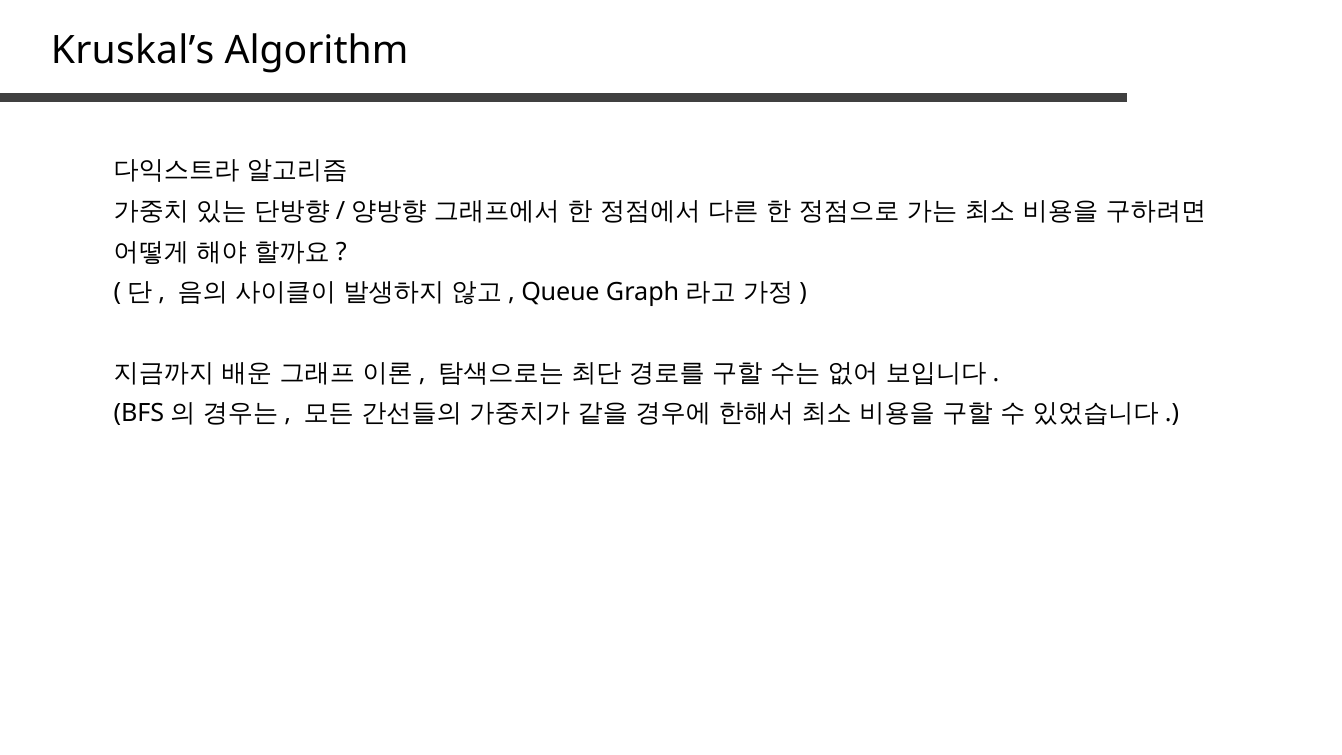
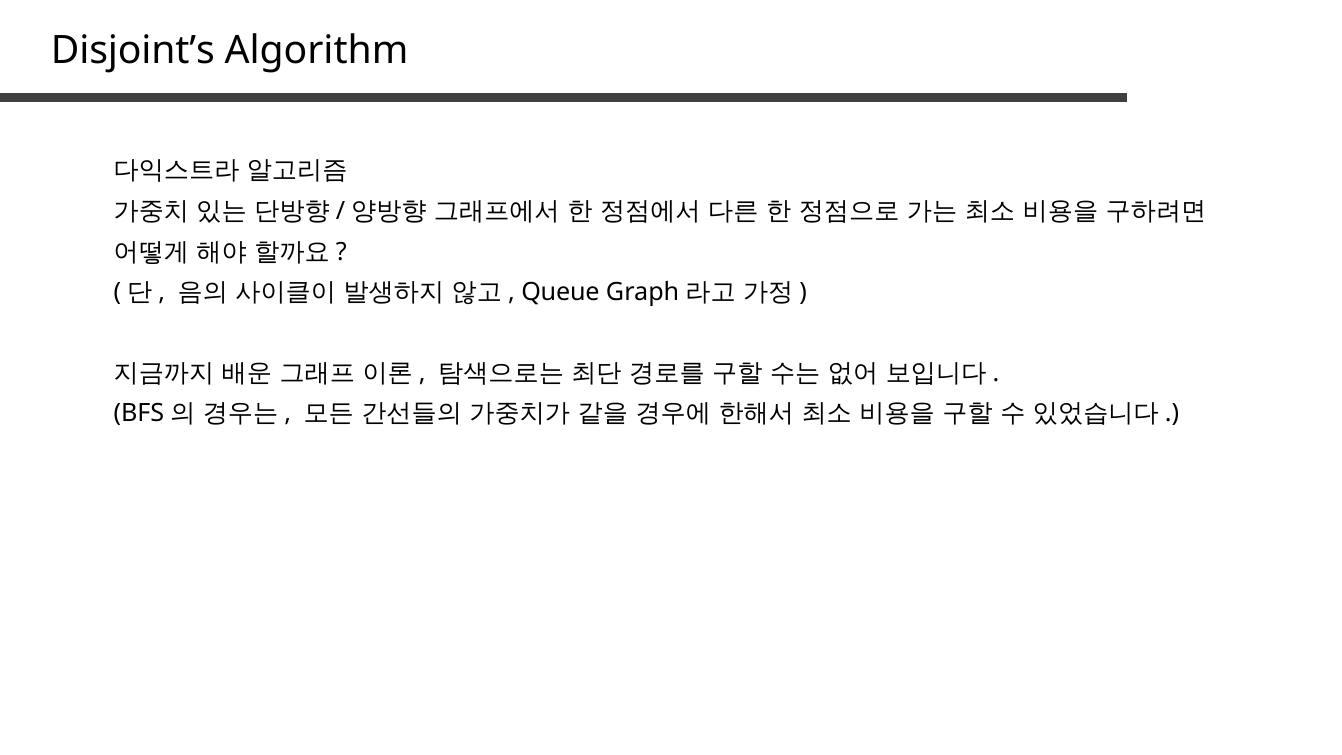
Kruskal’s: Kruskal’s -> Disjoint’s (133, 51)
